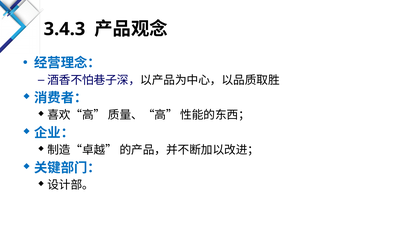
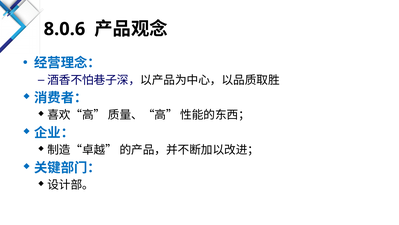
3.4.3: 3.4.3 -> 8.0.6 (64, 29)
